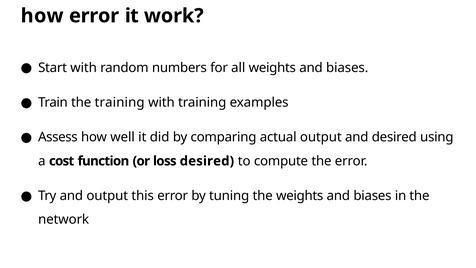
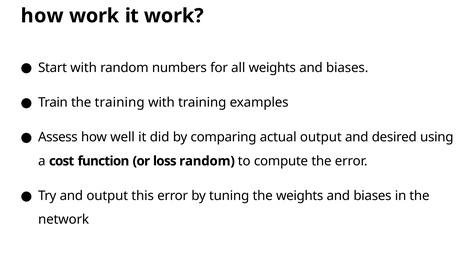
how error: error -> work (94, 16)
loss desired: desired -> random (207, 161)
